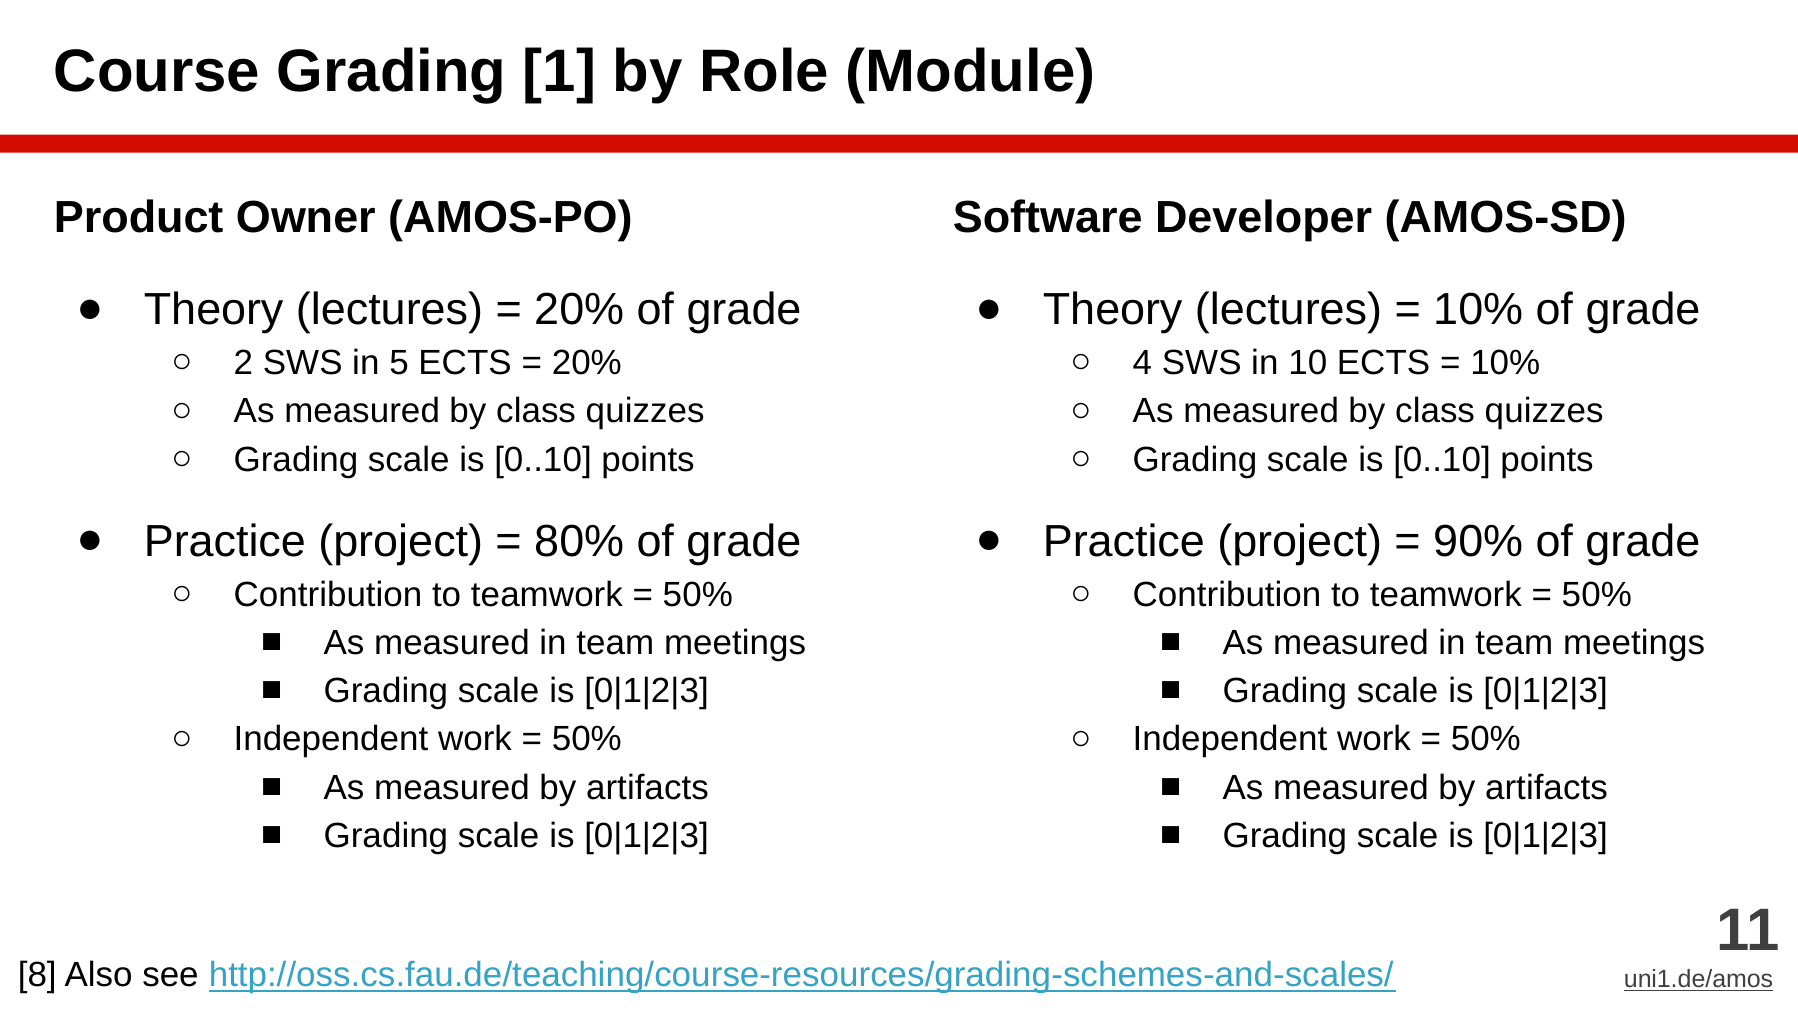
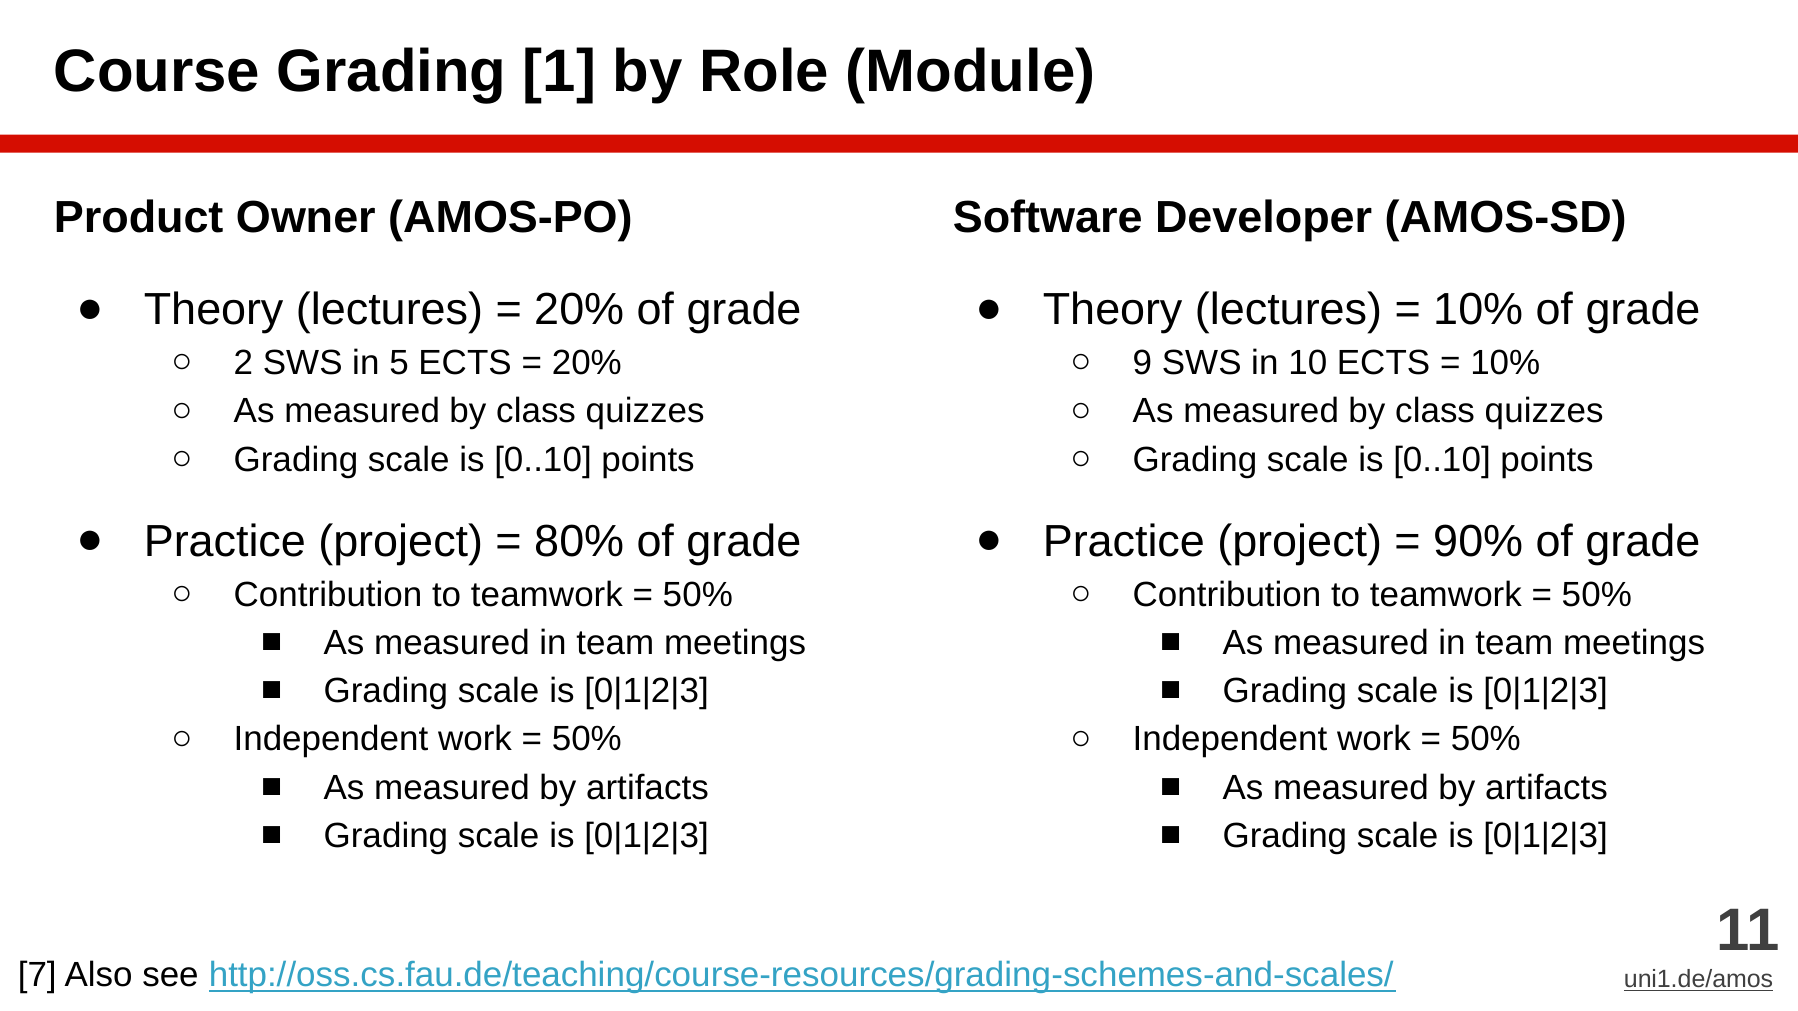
4: 4 -> 9 (1142, 363)
8: 8 -> 7 (37, 976)
